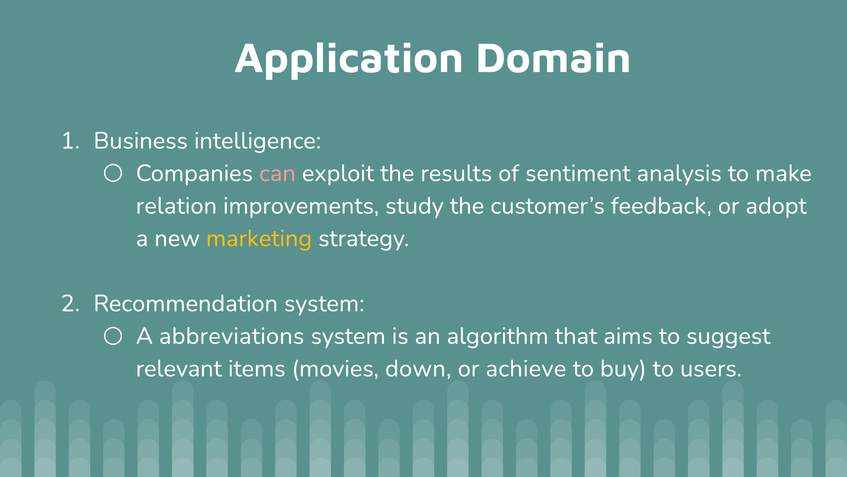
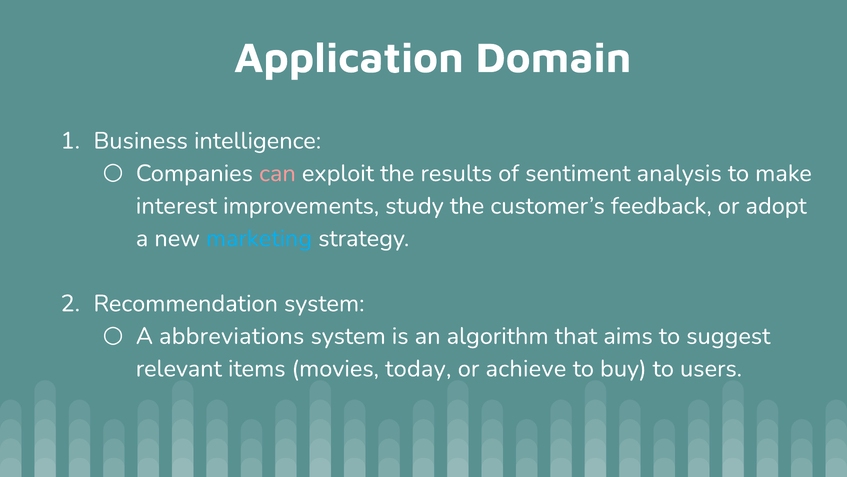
relation: relation -> interest (176, 206)
marketing colour: yellow -> light blue (259, 238)
down: down -> today (418, 368)
